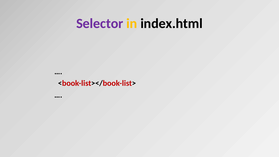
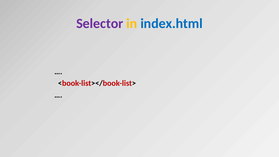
index.html colour: black -> blue (172, 23)
